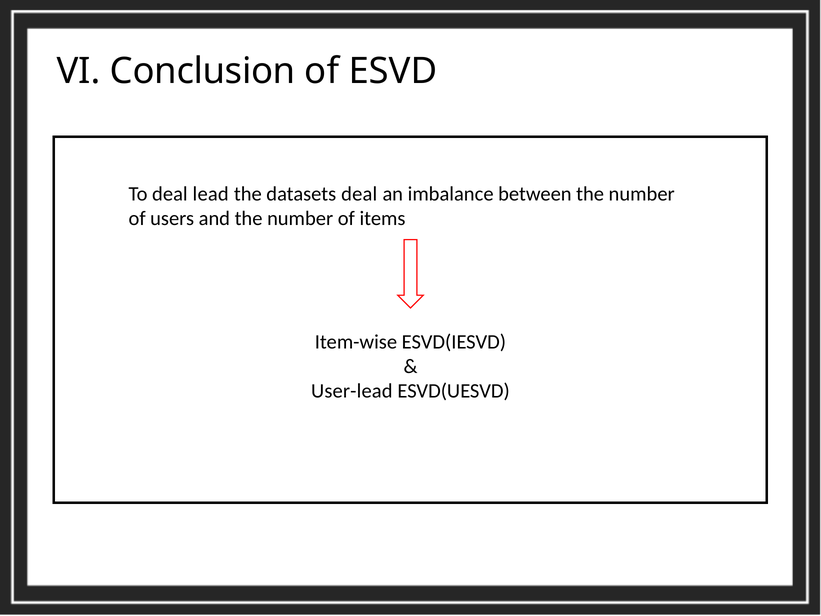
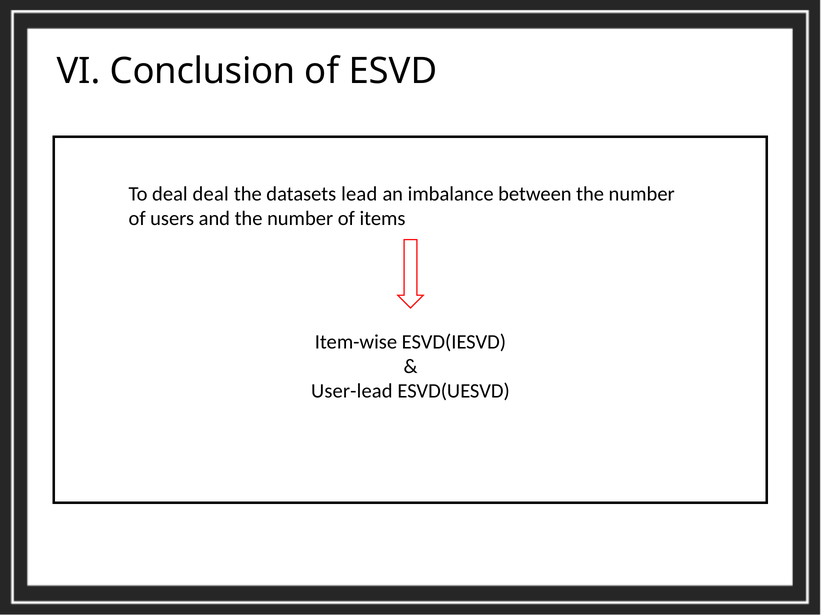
deal lead: lead -> deal (211, 194)
datasets deal: deal -> lead (359, 194)
